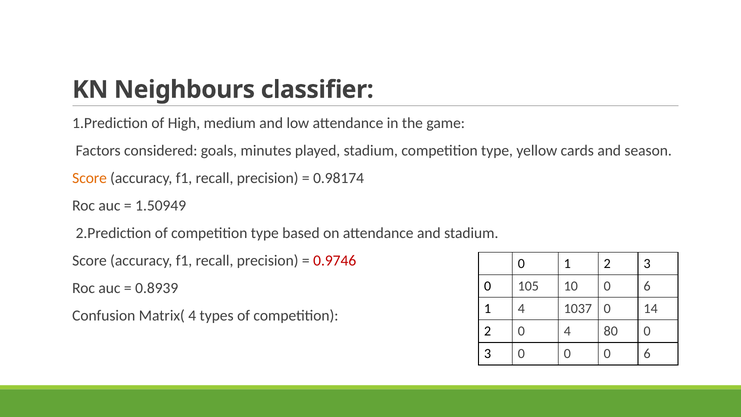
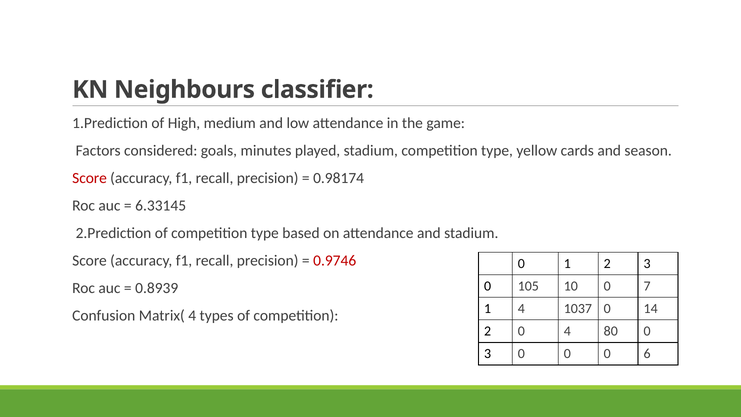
Score colour: orange -> red (90, 178)
1.50949: 1.50949 -> 6.33145 (161, 206)
10 0 6: 6 -> 7 (647, 286)
